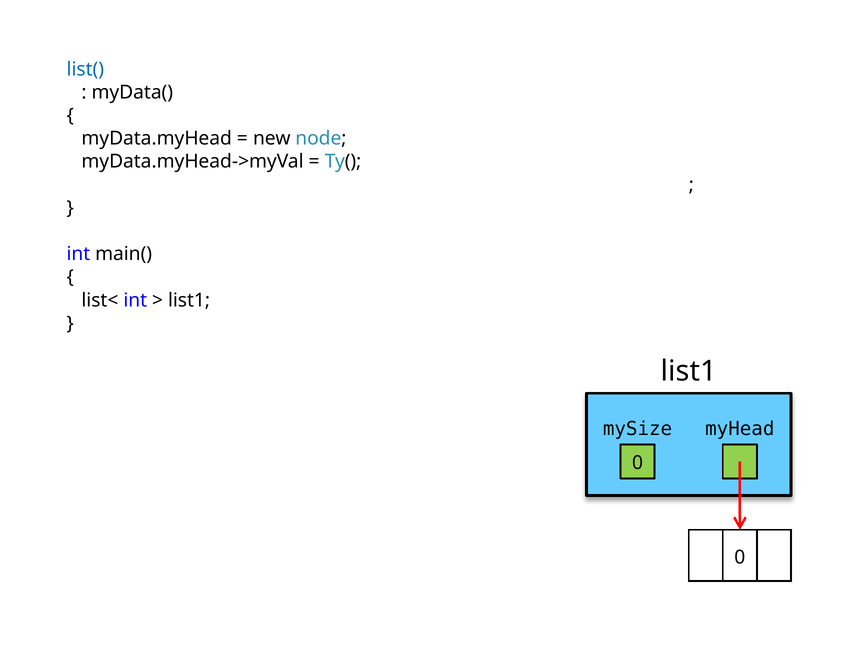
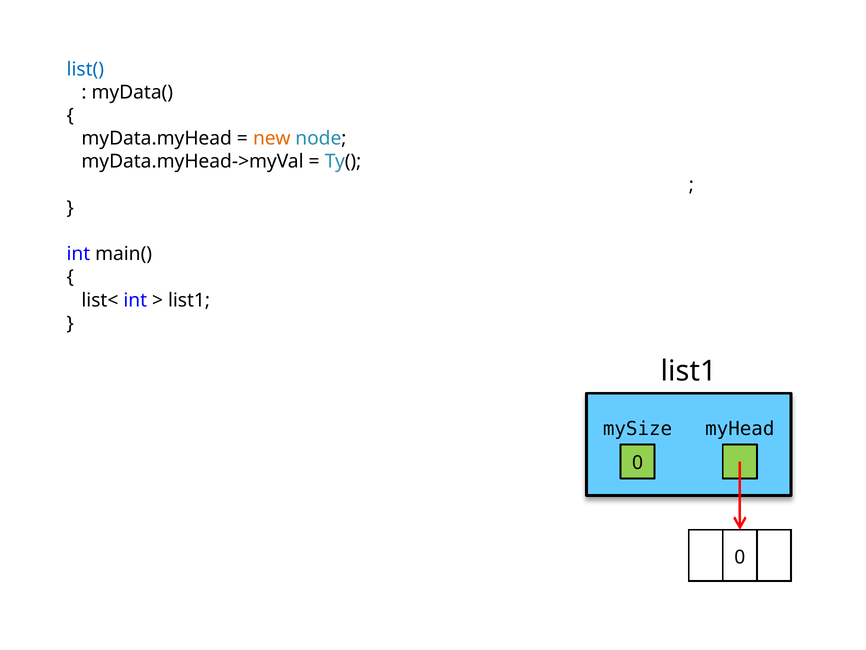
new colour: black -> orange (272, 138)
